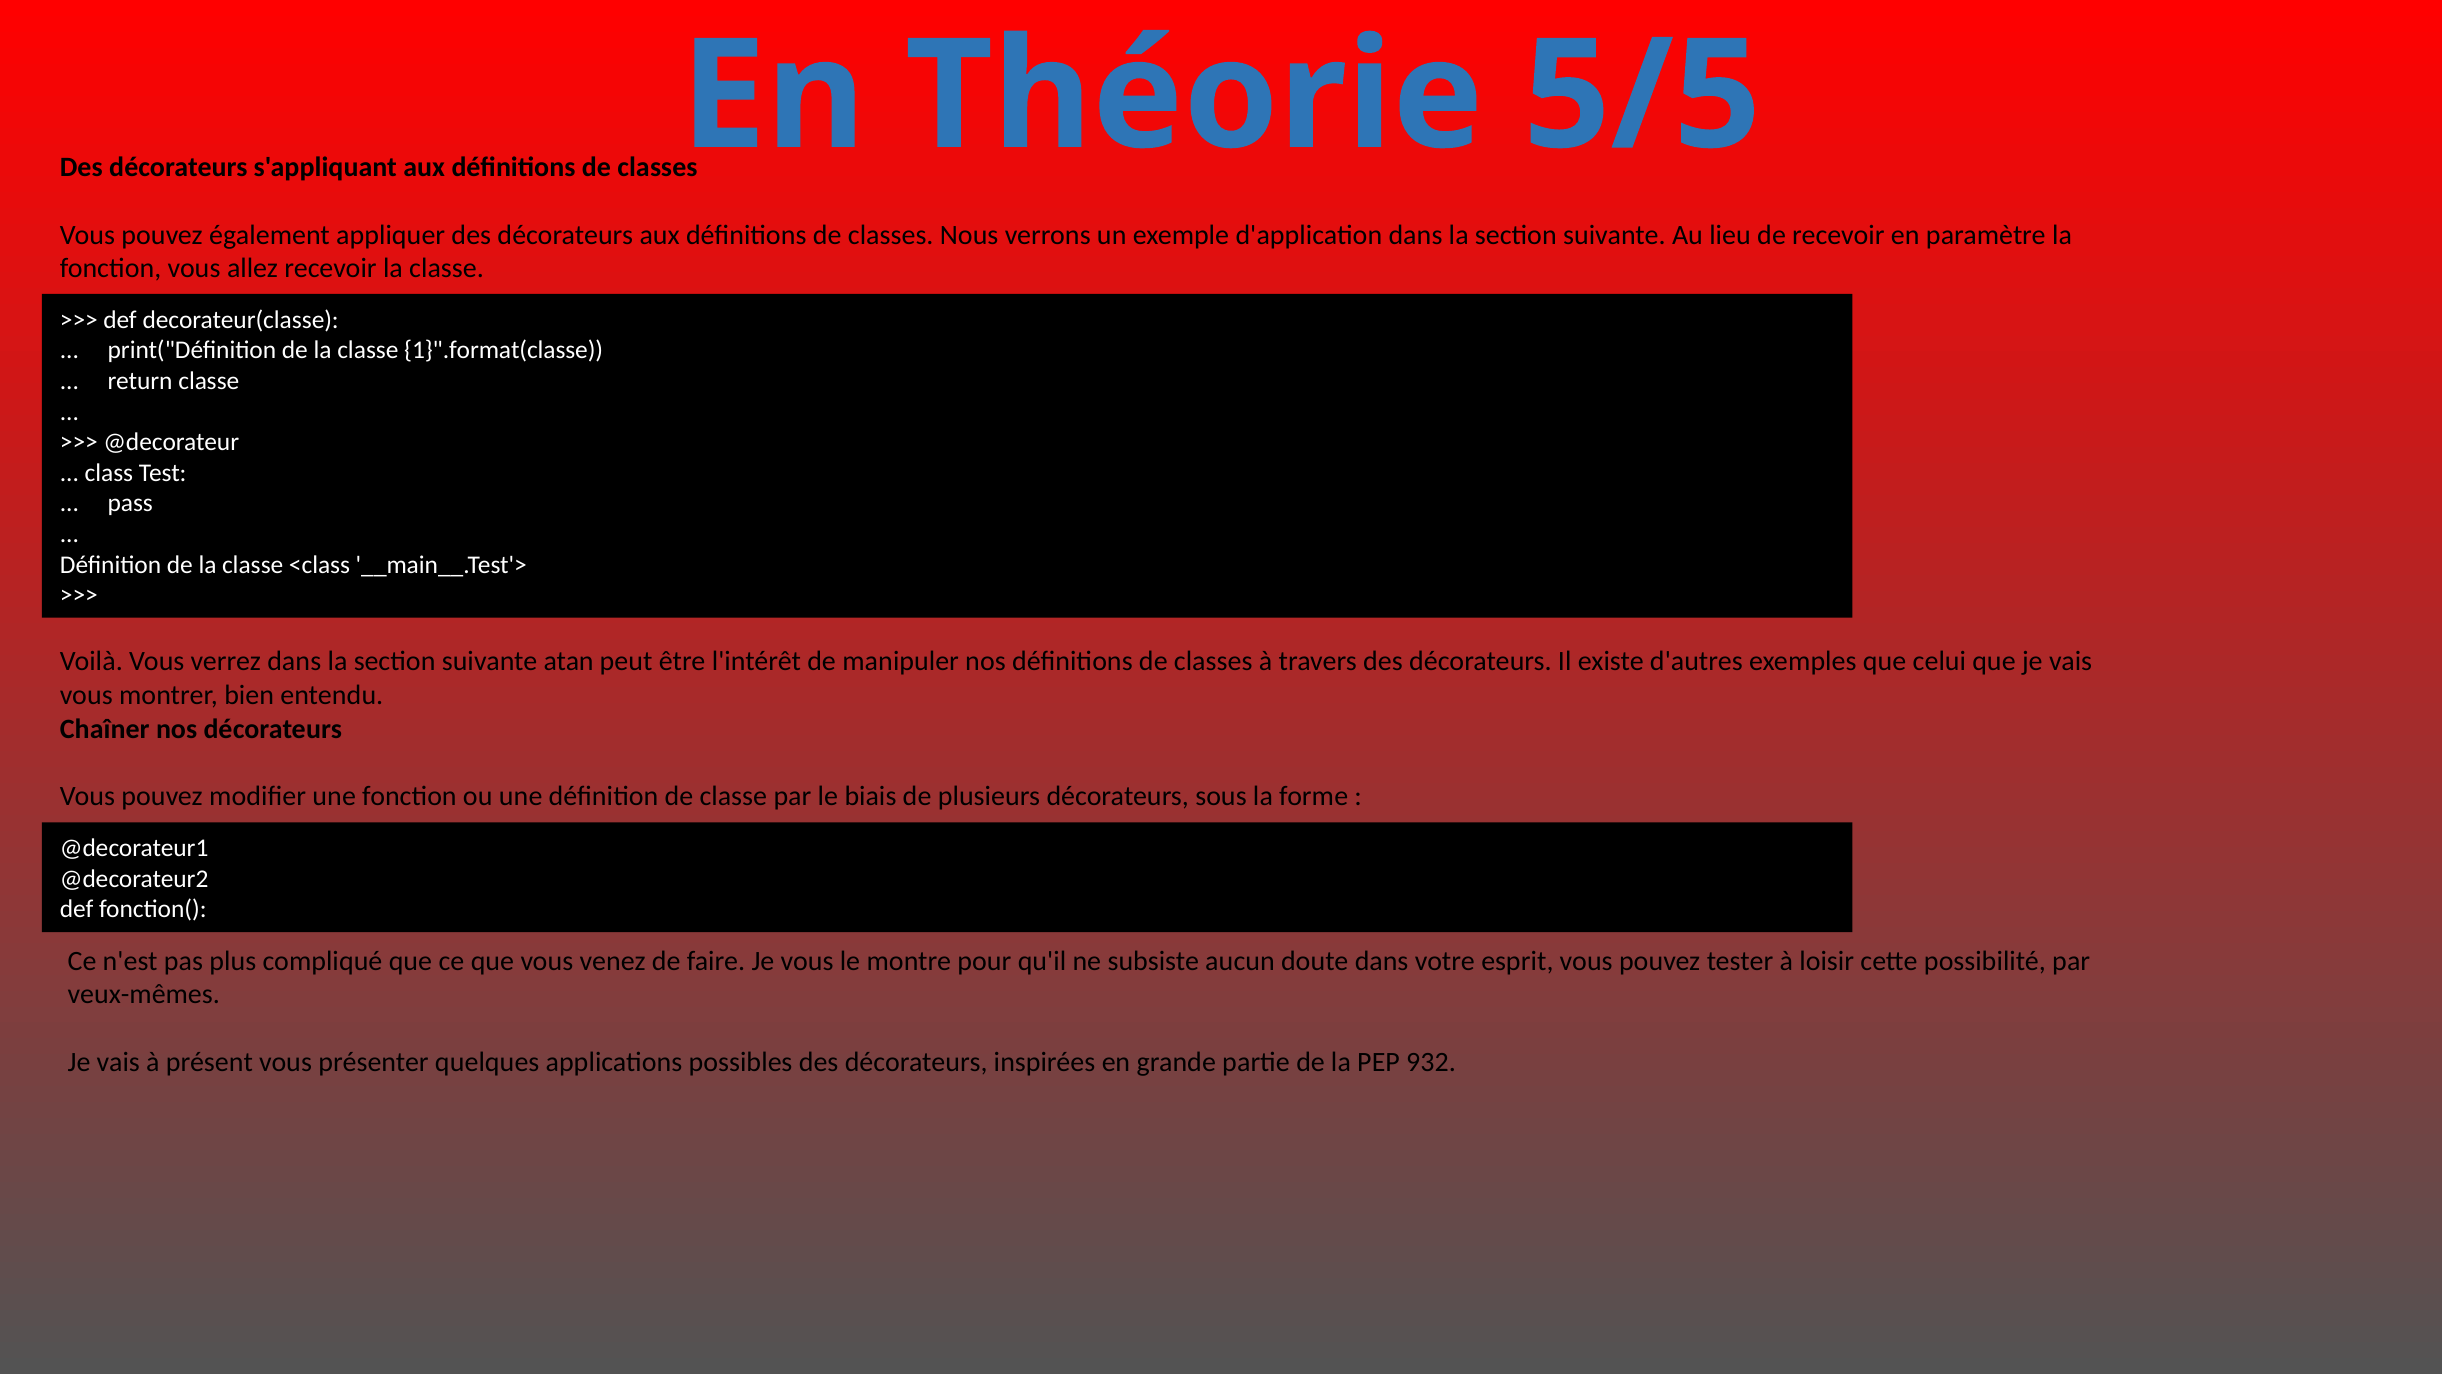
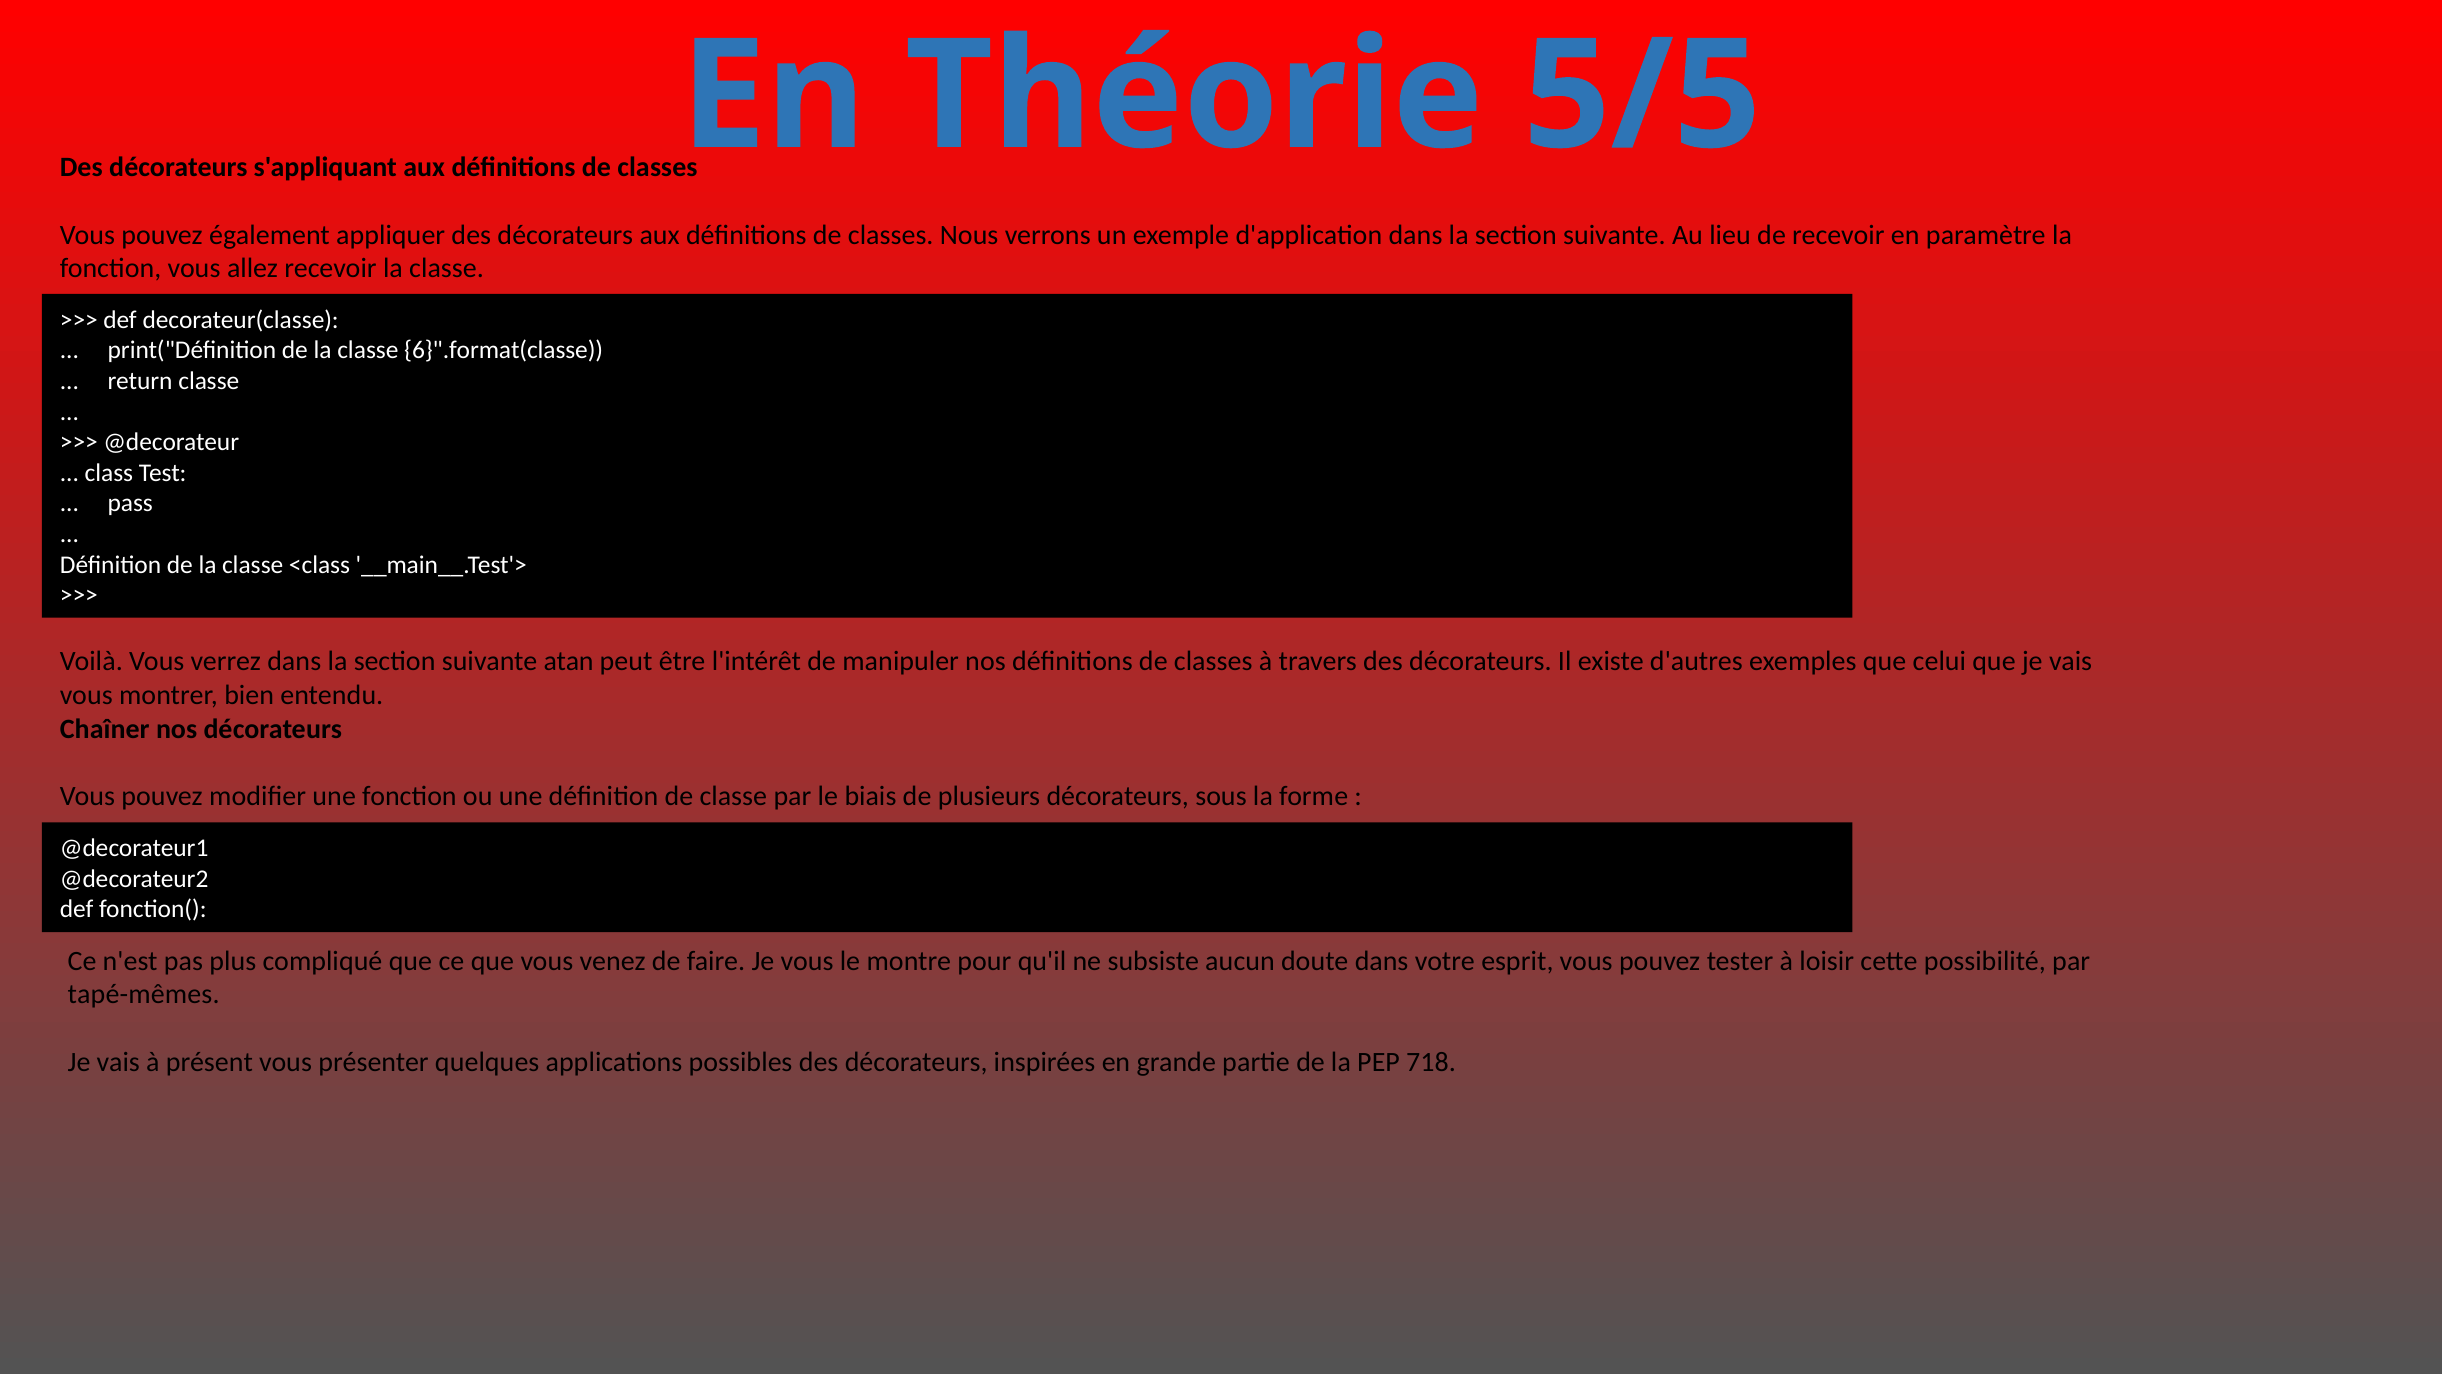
1}".format(classe: 1}".format(classe -> 6}".format(classe (504, 350)
veux-mêmes: veux-mêmes -> tapé-mêmes (144, 994)
932: 932 -> 718 (1431, 1062)
